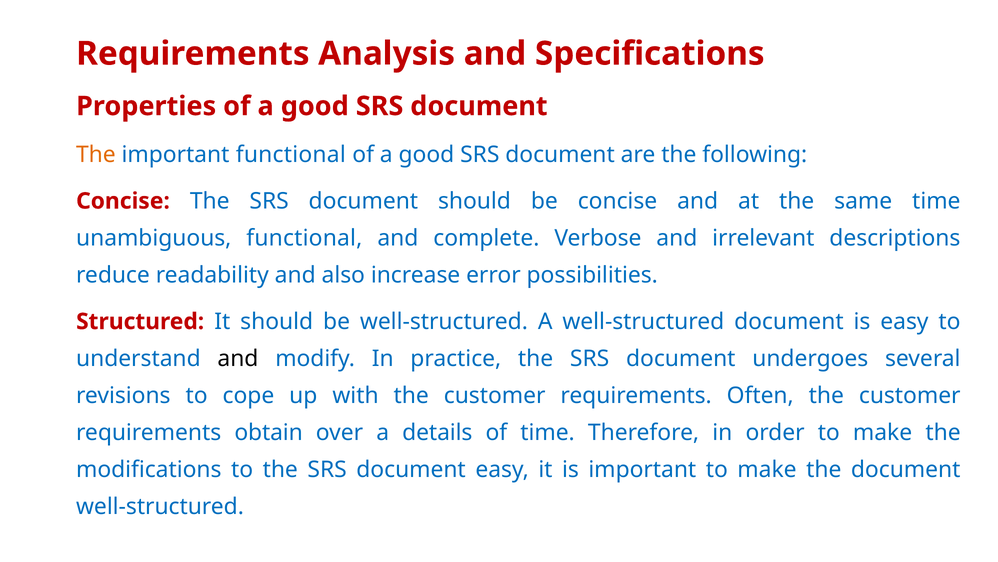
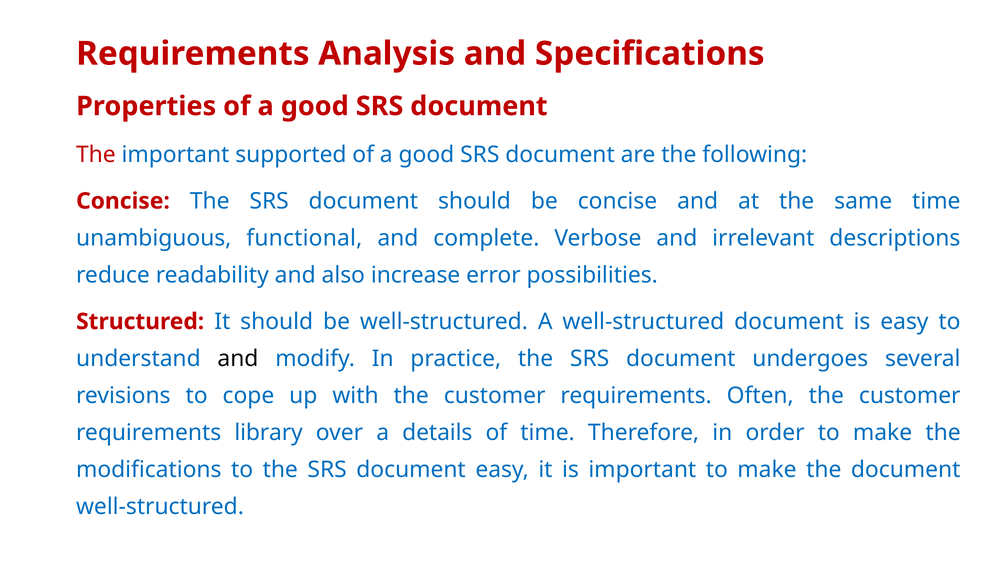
The colour: orange -> red (96, 154)
important functional: functional -> supported (291, 154)
obtain: obtain -> library (269, 432)
